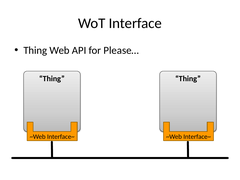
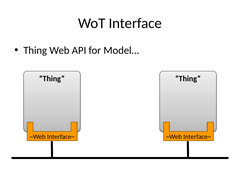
Please…: Please… -> Model… (121, 50)
